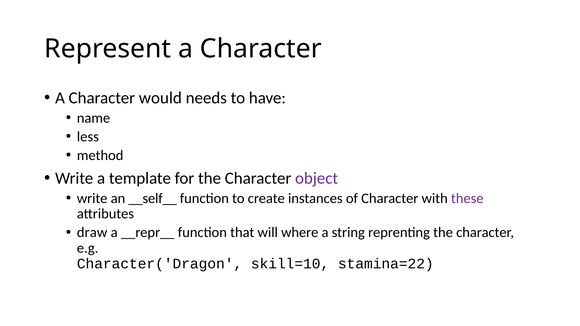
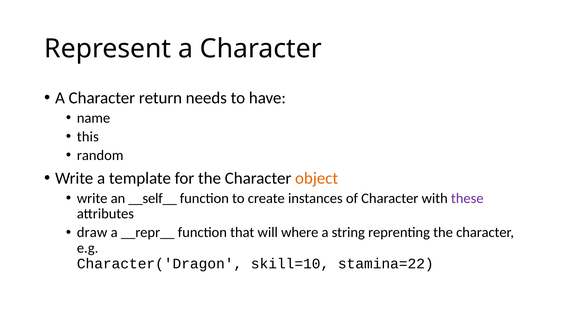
would: would -> return (160, 98)
less: less -> this (88, 137)
method: method -> random (100, 155)
object colour: purple -> orange (317, 178)
